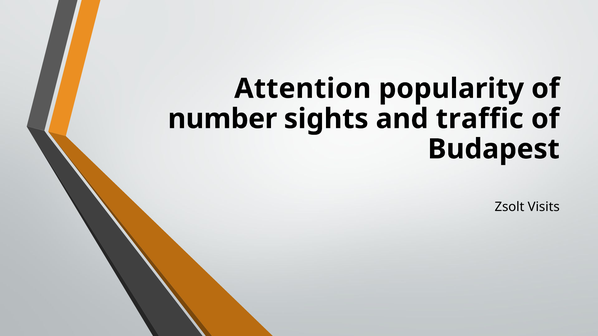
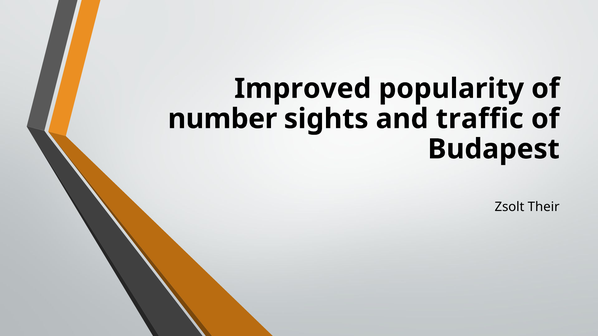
Attention: Attention -> Improved (303, 89)
Visits: Visits -> Their (544, 207)
